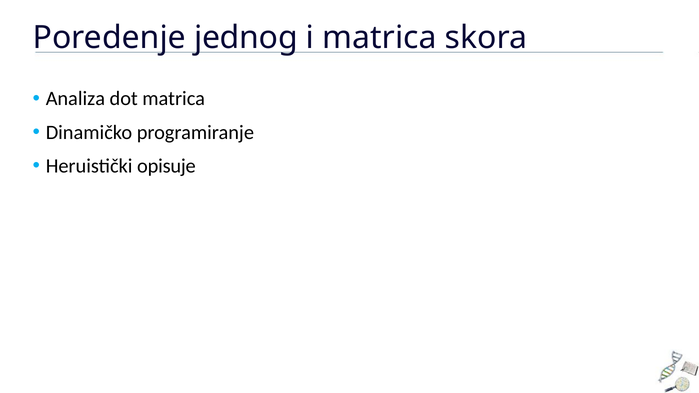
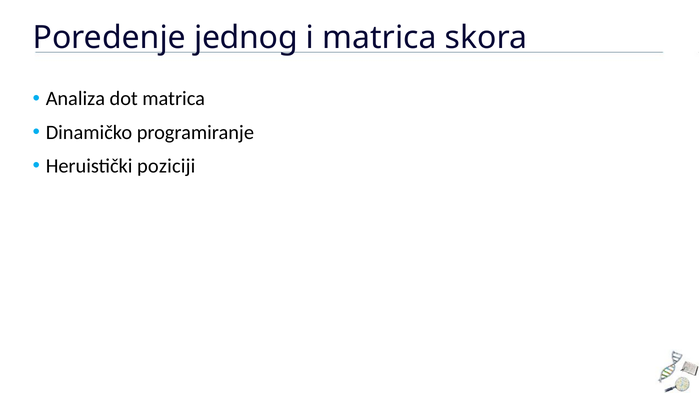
opisuje: opisuje -> poziciji (166, 166)
